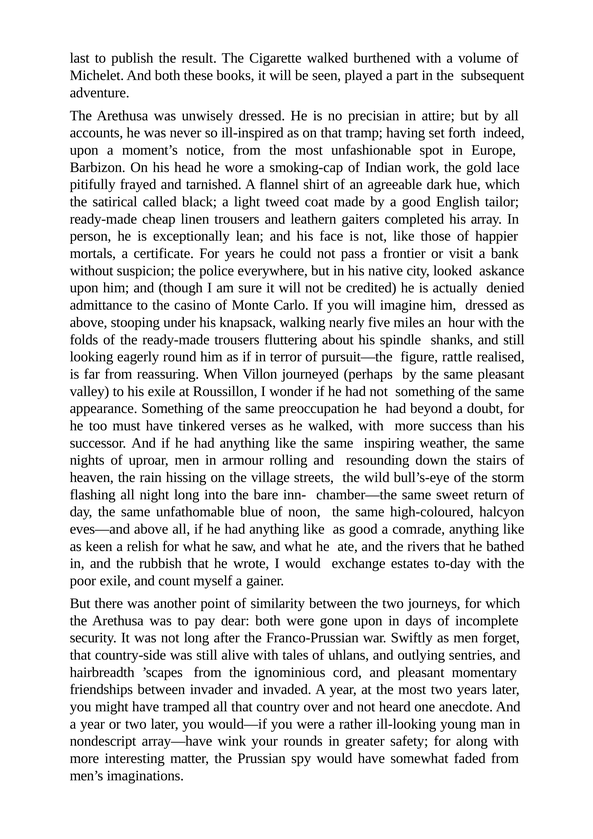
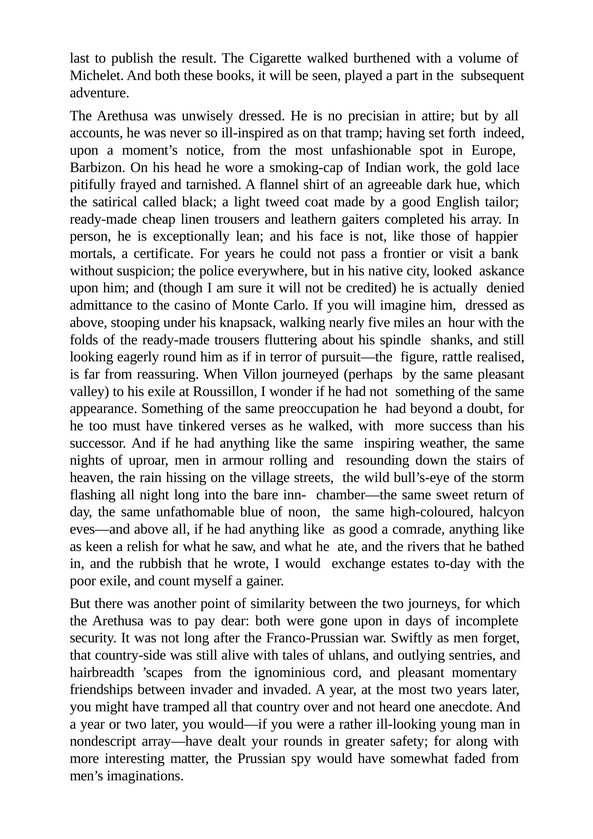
wink: wink -> dealt (232, 741)
